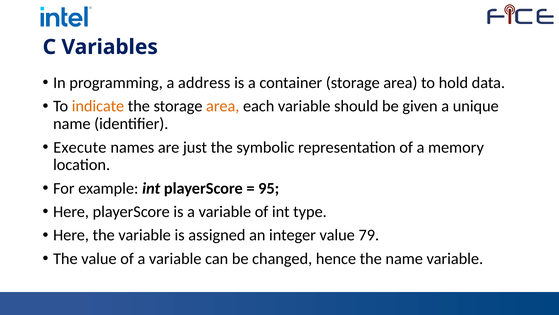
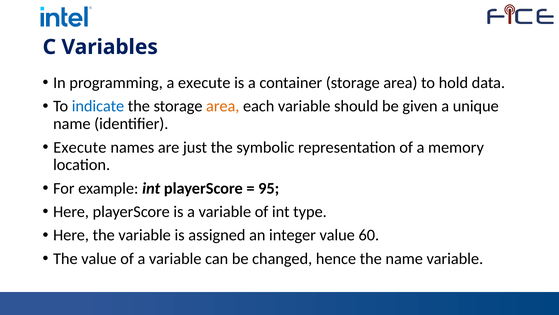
a address: address -> execute (204, 83)
indicate colour: orange -> blue (98, 106)
79: 79 -> 60 (369, 235)
